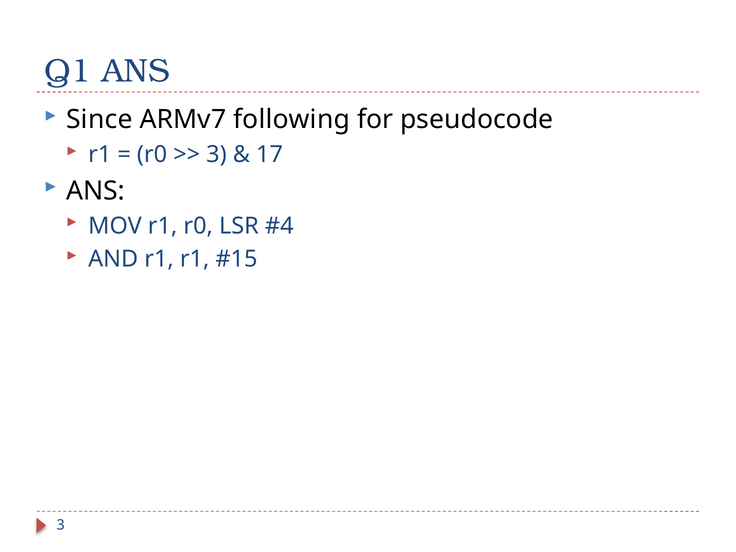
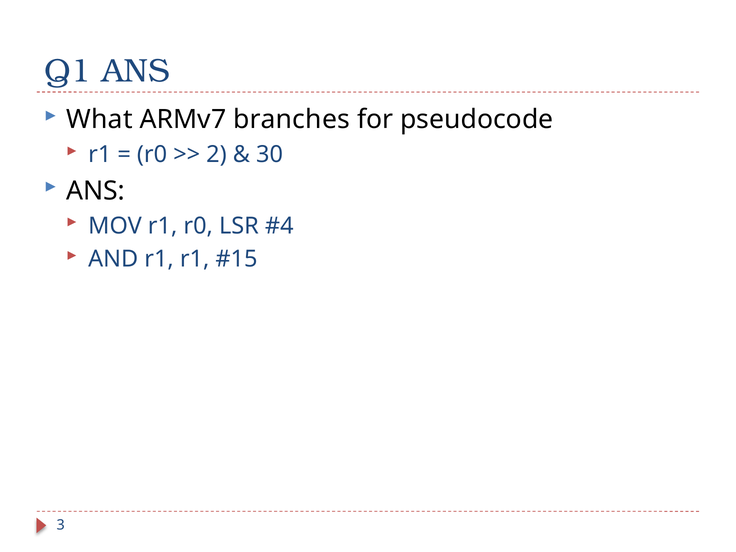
Since: Since -> What (99, 120)
following: following -> branches (292, 120)
3: 3 -> 2 (216, 154)
17: 17 -> 30 (270, 154)
